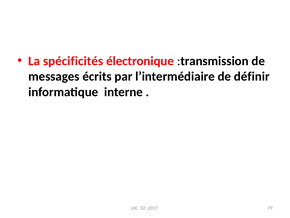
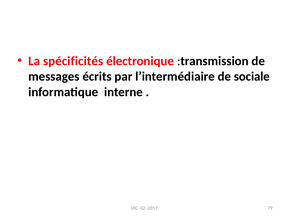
définir: définir -> sociale (252, 76)
